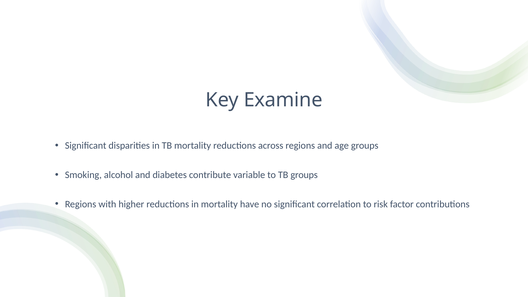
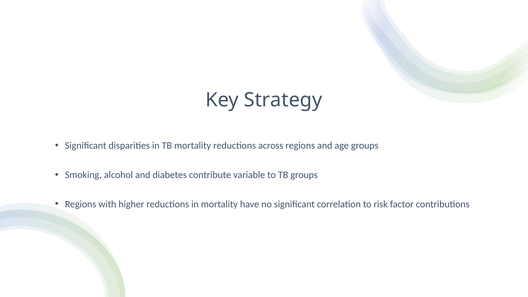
Examine: Examine -> Strategy (283, 100)
